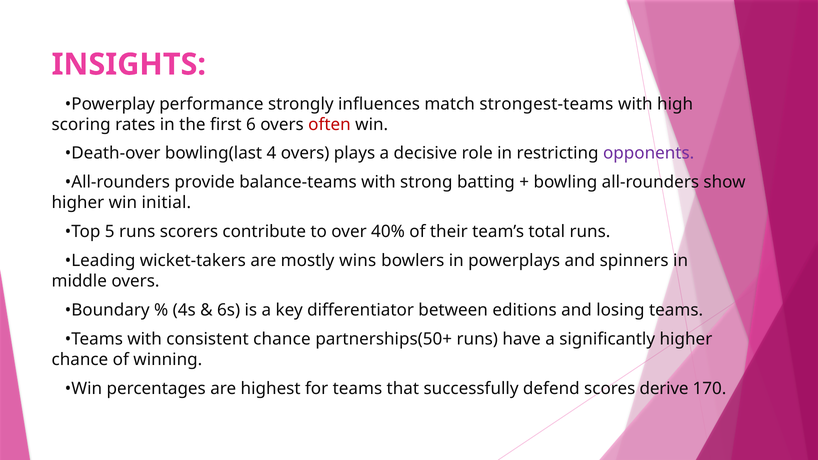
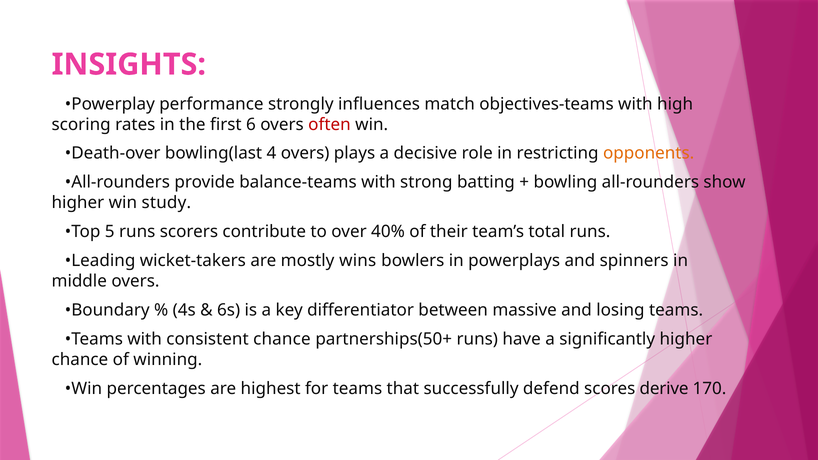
strongest-teams: strongest-teams -> objectives-teams (546, 104)
opponents colour: purple -> orange (649, 153)
initial: initial -> study (166, 203)
editions: editions -> massive (525, 310)
